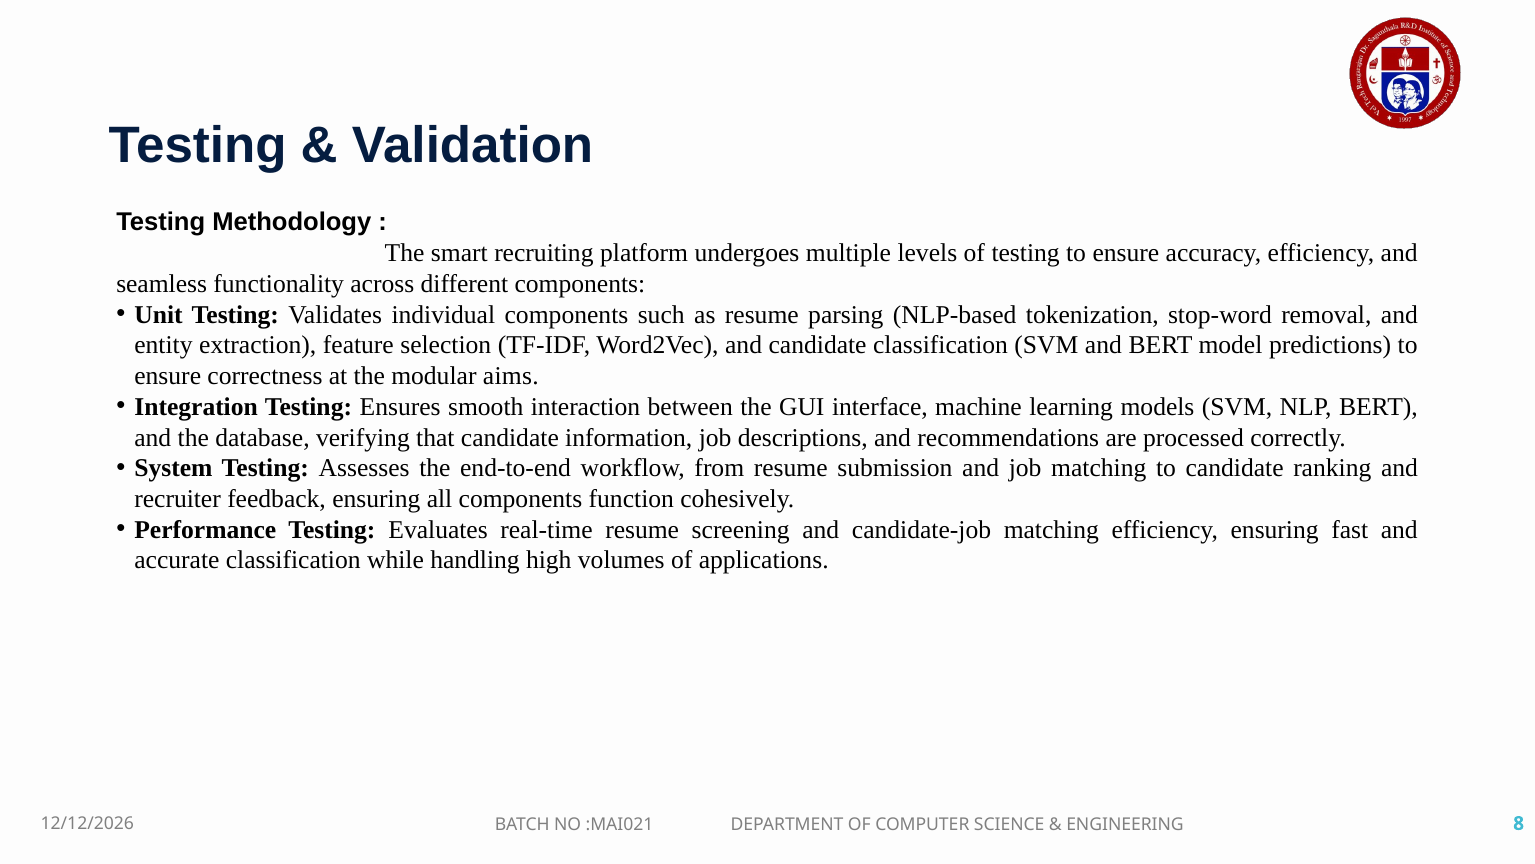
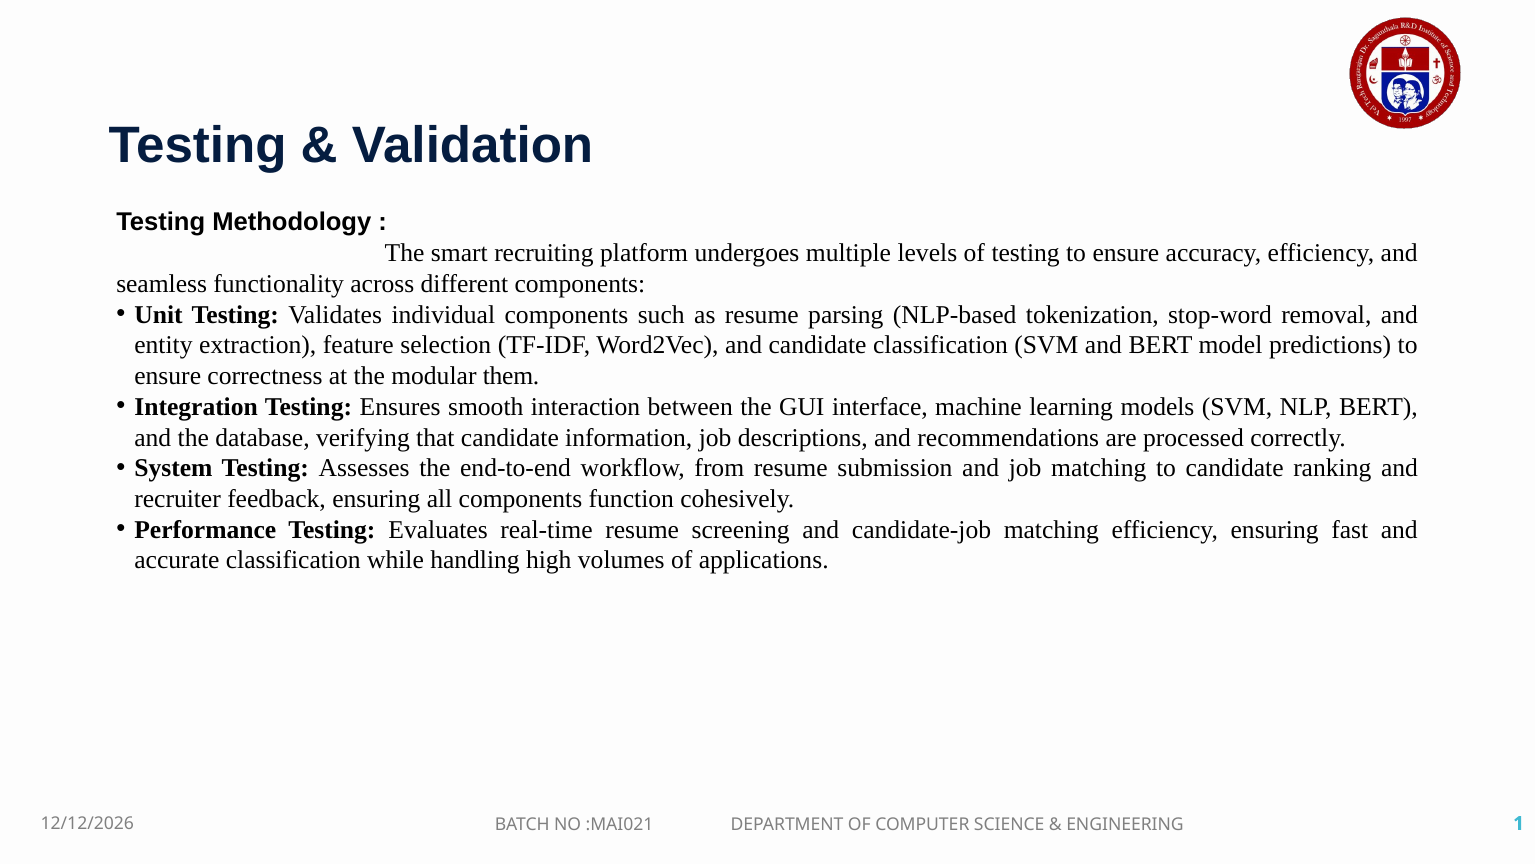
aims: aims -> them (511, 376)
8: 8 -> 1 (1519, 823)
